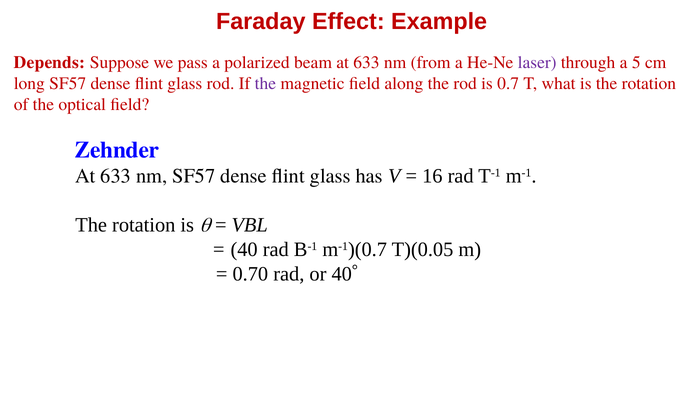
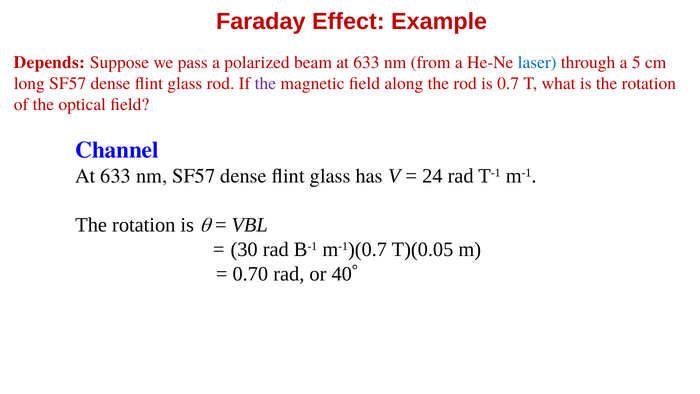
laser colour: purple -> blue (537, 63)
Zehnder: Zehnder -> Channel (117, 150)
16: 16 -> 24 (432, 176)
40: 40 -> 30 (244, 250)
